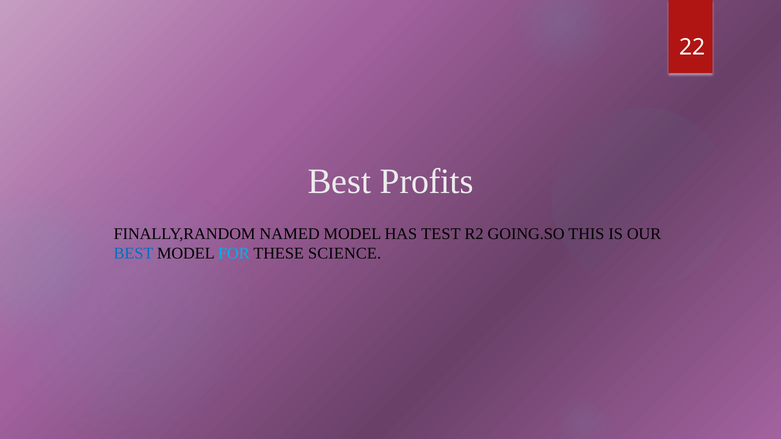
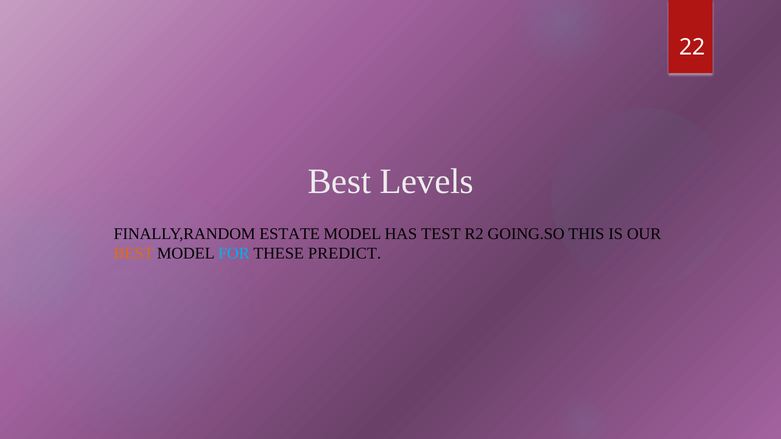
Profits: Profits -> Levels (427, 182)
NAMED: NAMED -> ESTATE (290, 234)
BEST colour: blue -> orange (134, 254)
SCIENCE: SCIENCE -> PREDICT (345, 254)
